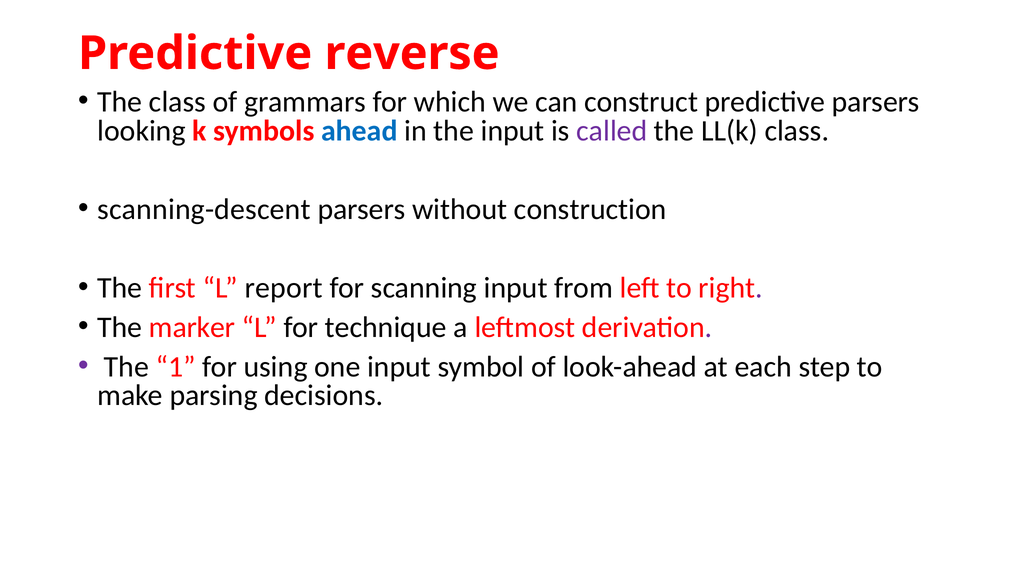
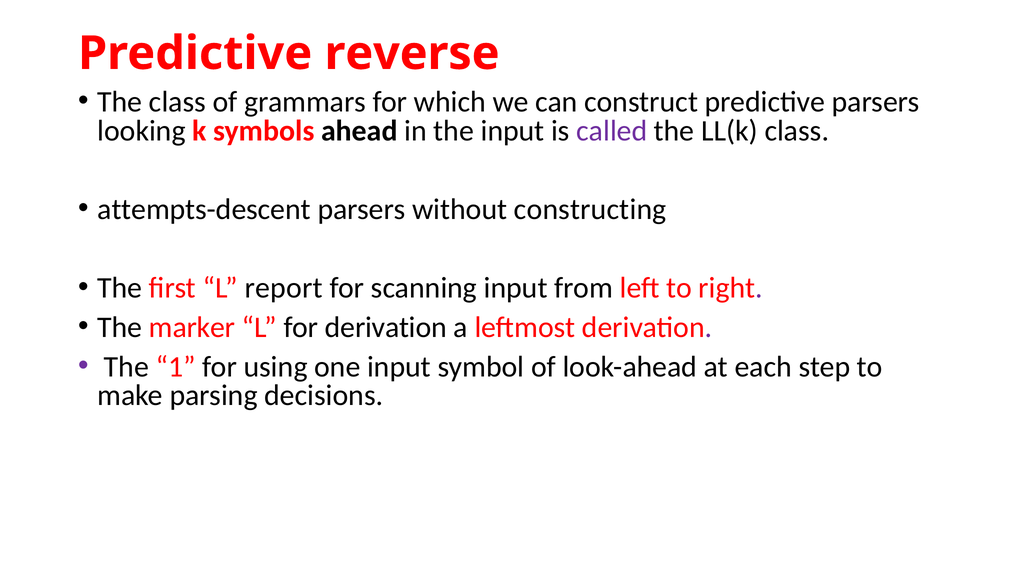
ahead colour: blue -> black (359, 131)
scanning-descent: scanning-descent -> attempts-descent (204, 209)
construction: construction -> constructing (590, 209)
for technique: technique -> derivation (386, 327)
